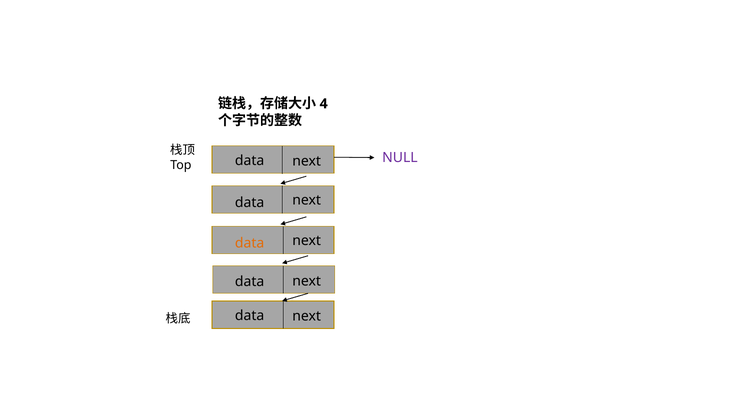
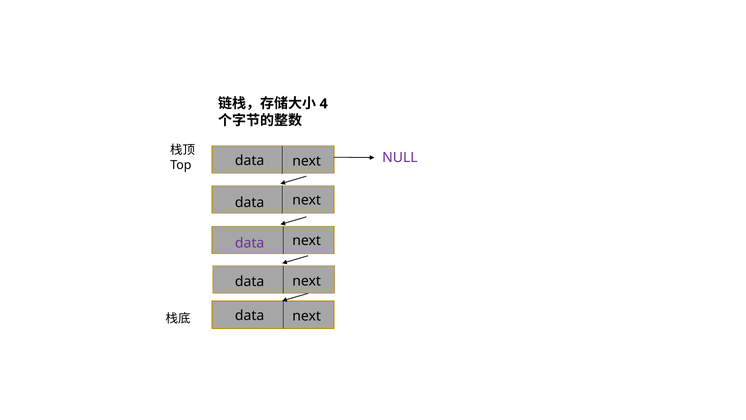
data colour: orange -> purple (250, 243)
